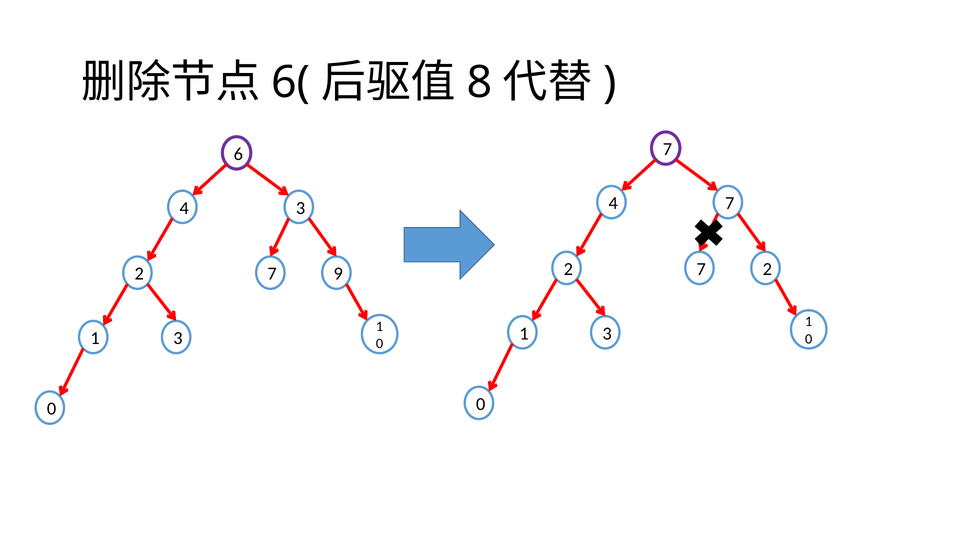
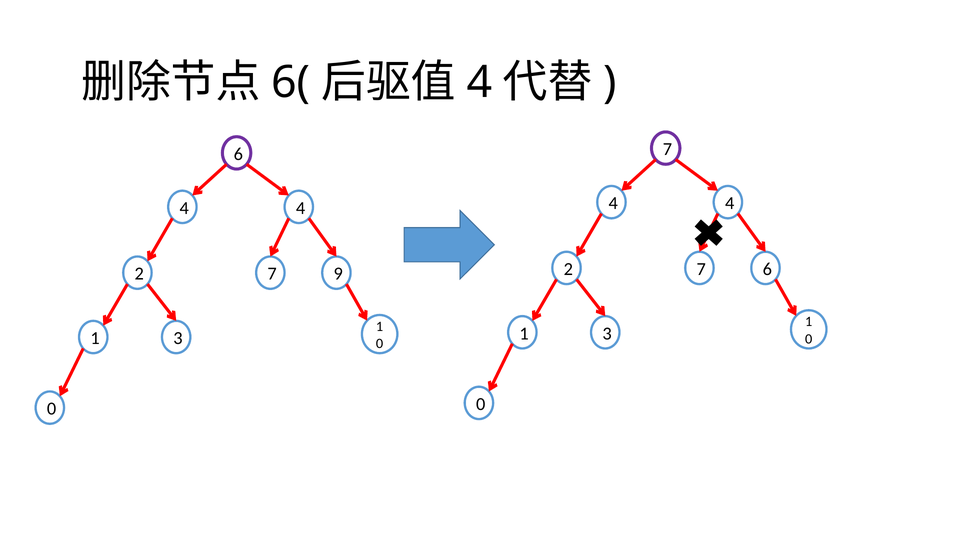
8: 8 -> 4 (479, 83)
7: 7 -> 4 (730, 203)
3: 3 -> 4 (301, 208)
2: 2 -> 6 (767, 269)
